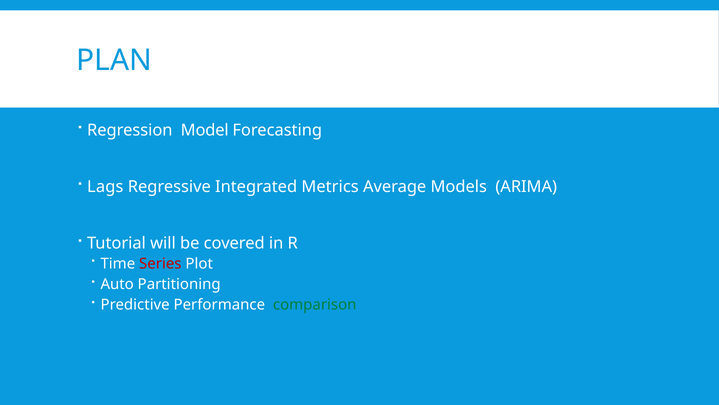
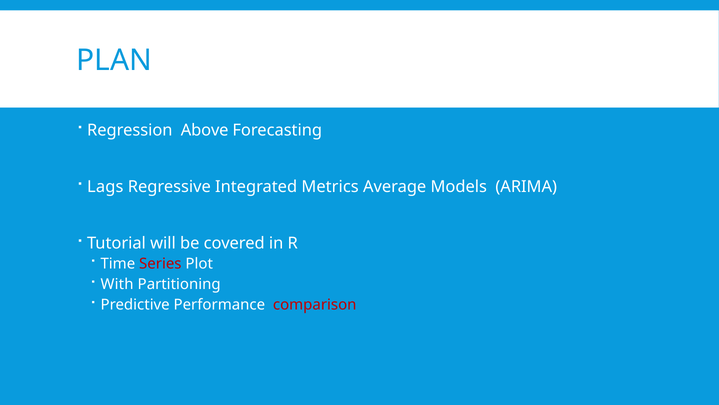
Model: Model -> Above (205, 130)
Auto: Auto -> With (117, 284)
comparison colour: green -> red (315, 305)
